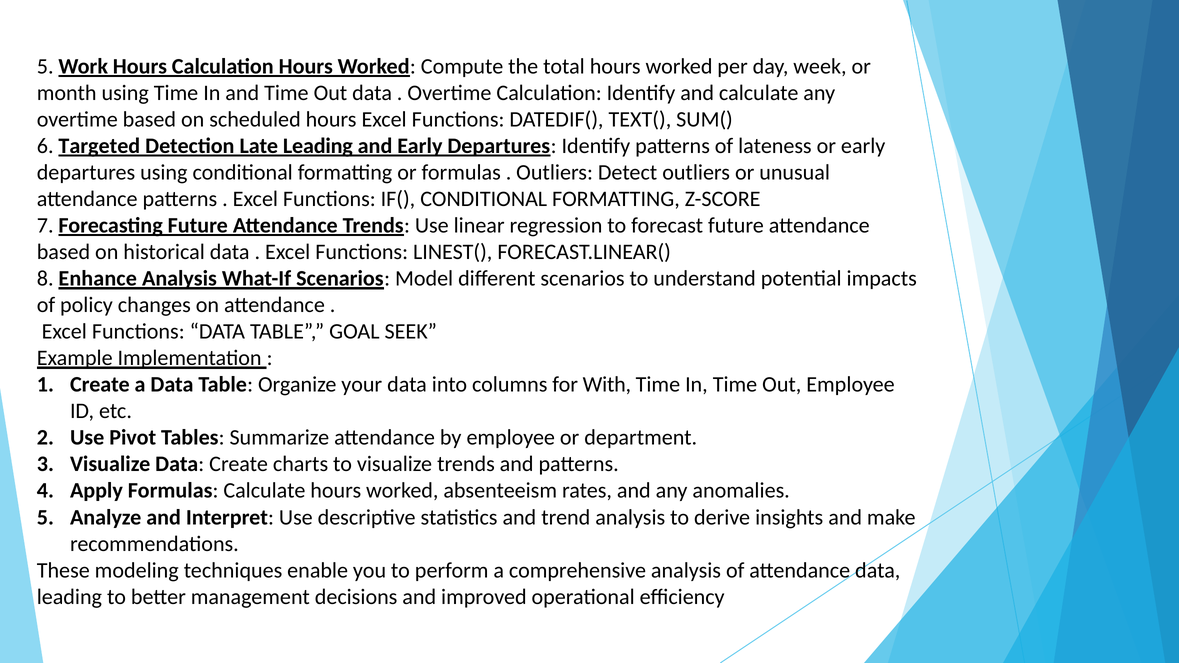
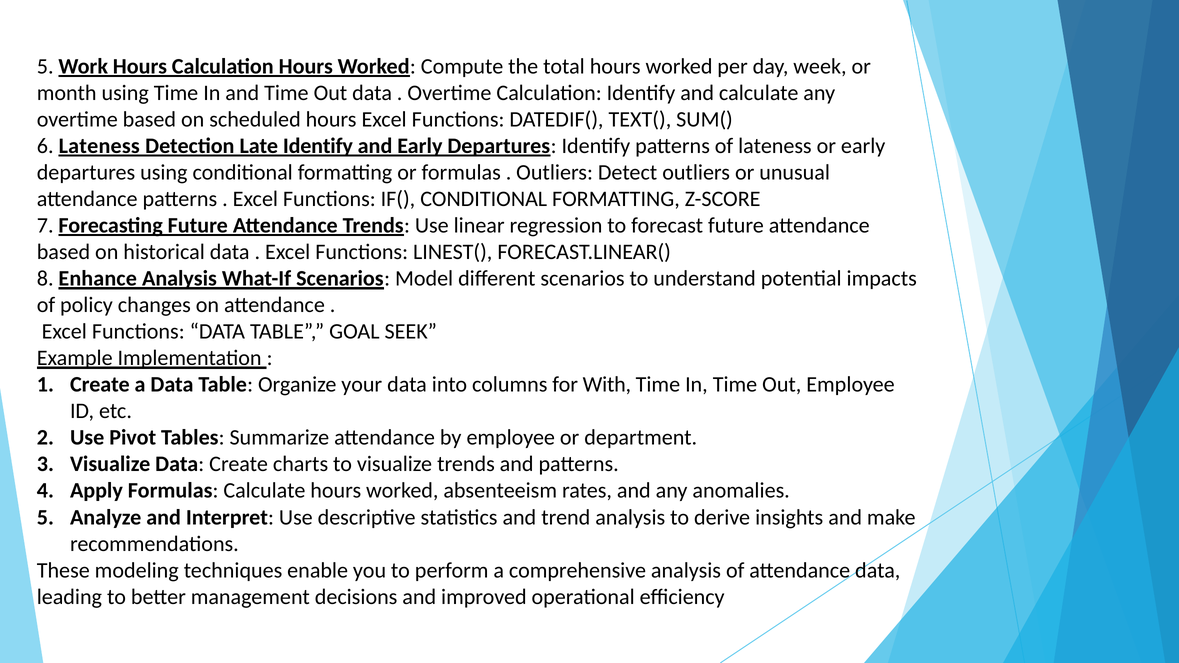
6 Targeted: Targeted -> Lateness (99, 146)
Late Leading: Leading -> Identify (318, 146)
